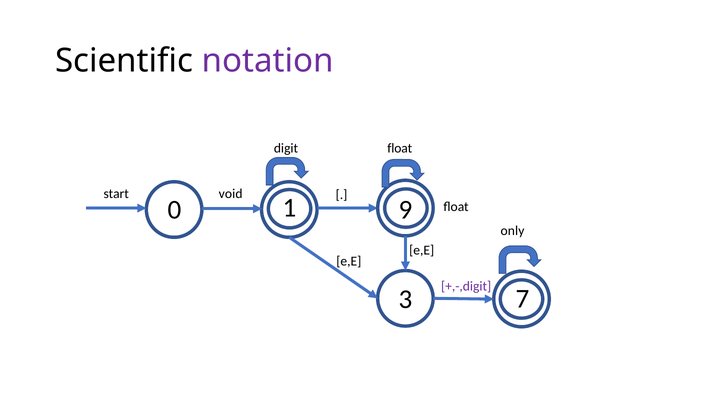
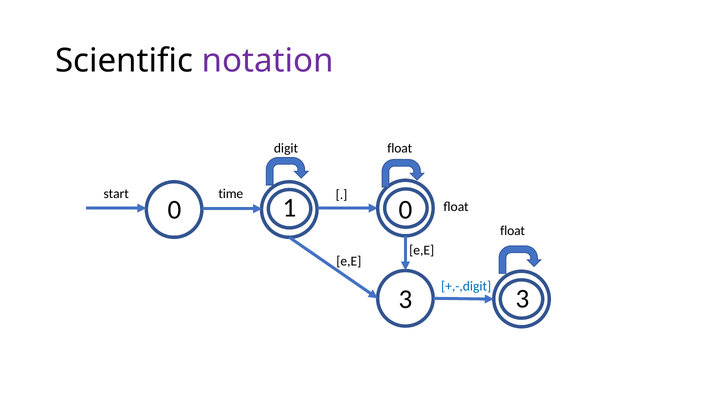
void: void -> time (231, 194)
1 9: 9 -> 0 (405, 210)
only: only -> float (513, 231)
+,-,digit colour: purple -> blue (466, 286)
3 7: 7 -> 3 (523, 298)
